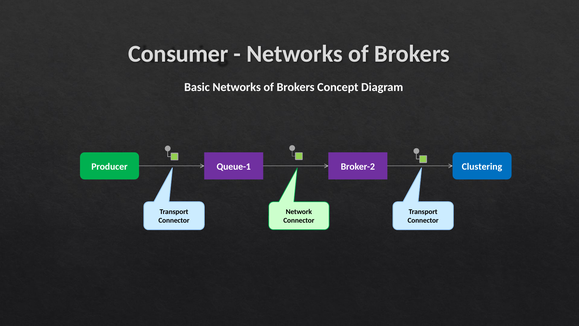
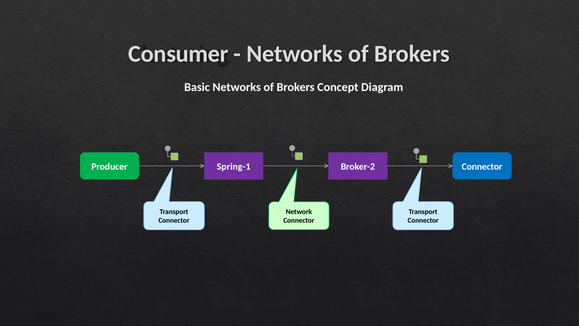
Queue-1: Queue-1 -> Spring-1 (234, 166)
Broker-2 Clustering: Clustering -> Connector (482, 166)
